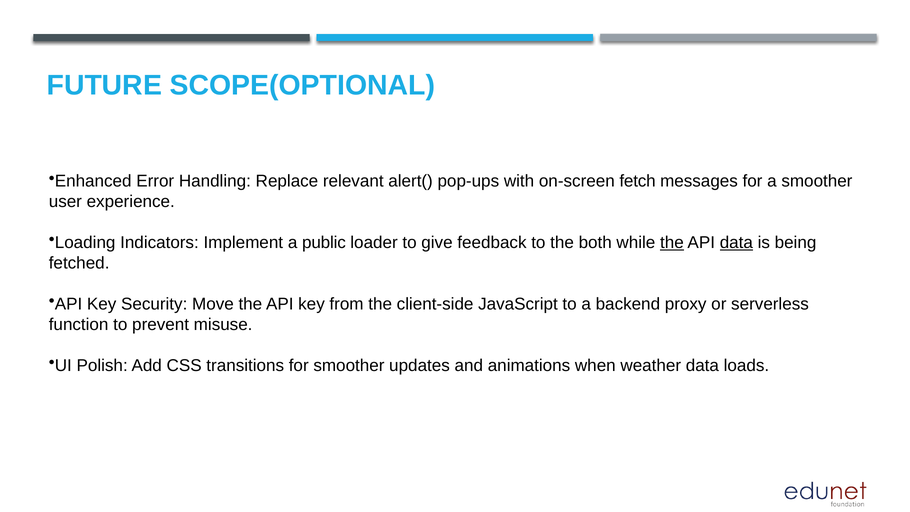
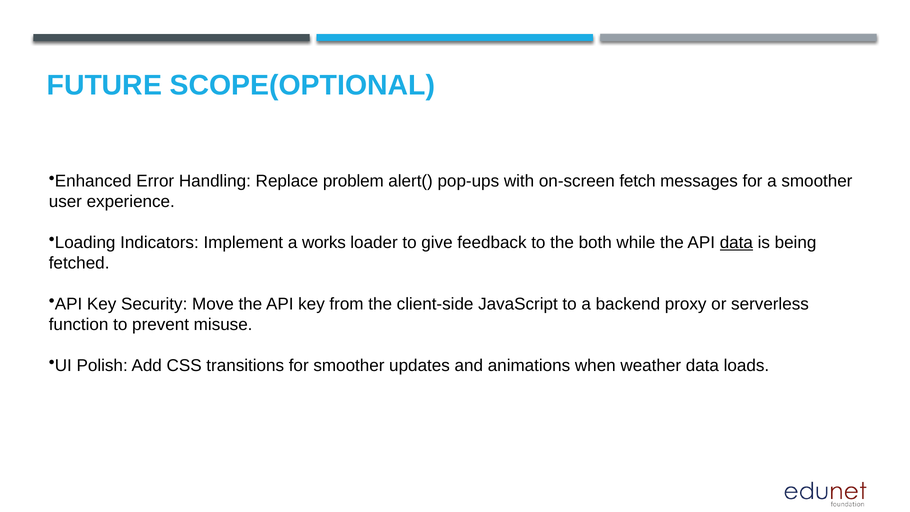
relevant: relevant -> problem (353, 181)
public: public -> works (324, 243)
the underline: present -> none (672, 243)
